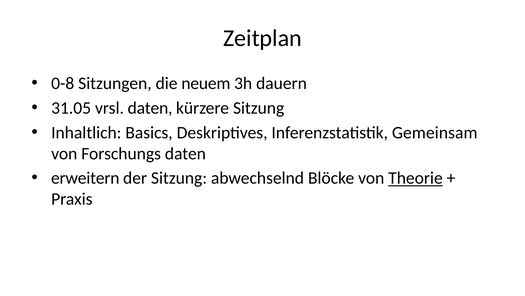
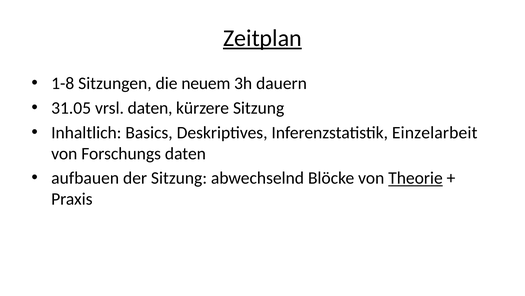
Zeitplan underline: none -> present (262, 38)
0-8: 0-8 -> 1-8 (63, 83)
Gemeinsam: Gemeinsam -> Einzelarbeit (435, 132)
erweitern: erweitern -> aufbauen (85, 178)
